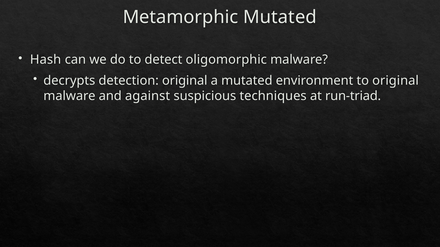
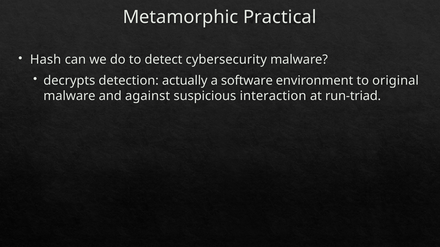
Metamorphic Mutated: Mutated -> Practical (280, 17)
oligomorphic: oligomorphic -> cybersecurity (226, 60)
detection original: original -> actually (185, 81)
a mutated: mutated -> software (247, 81)
techniques: techniques -> interaction (273, 96)
